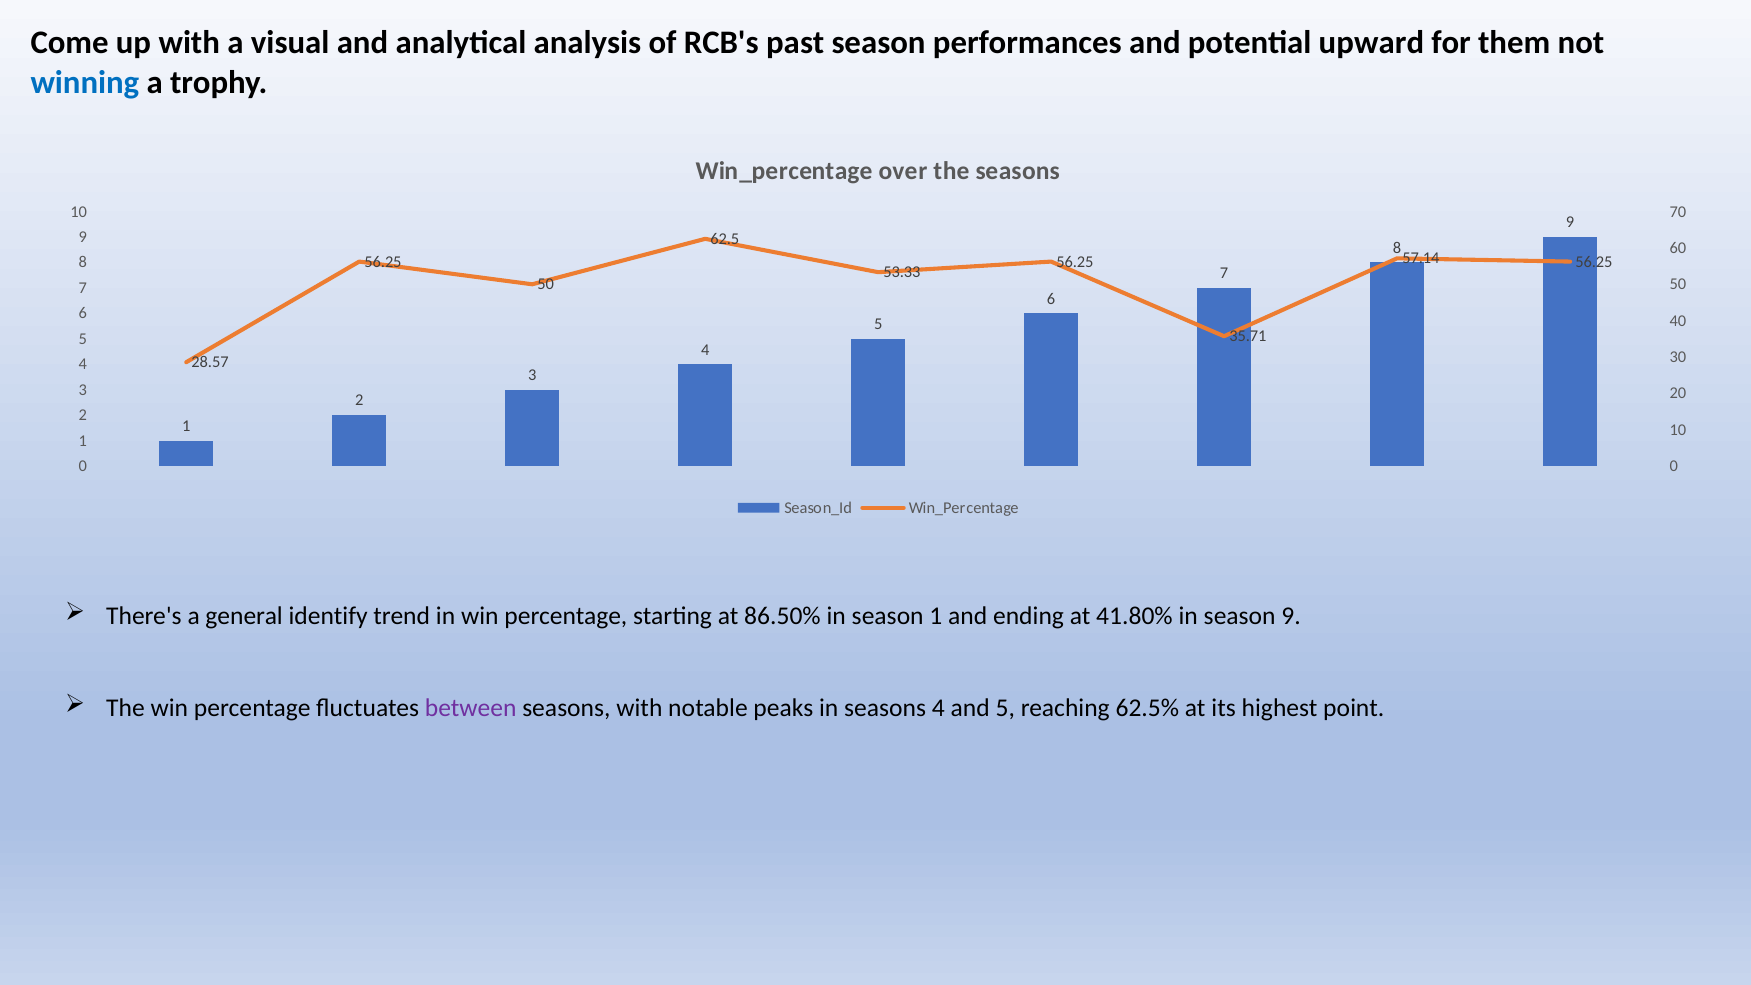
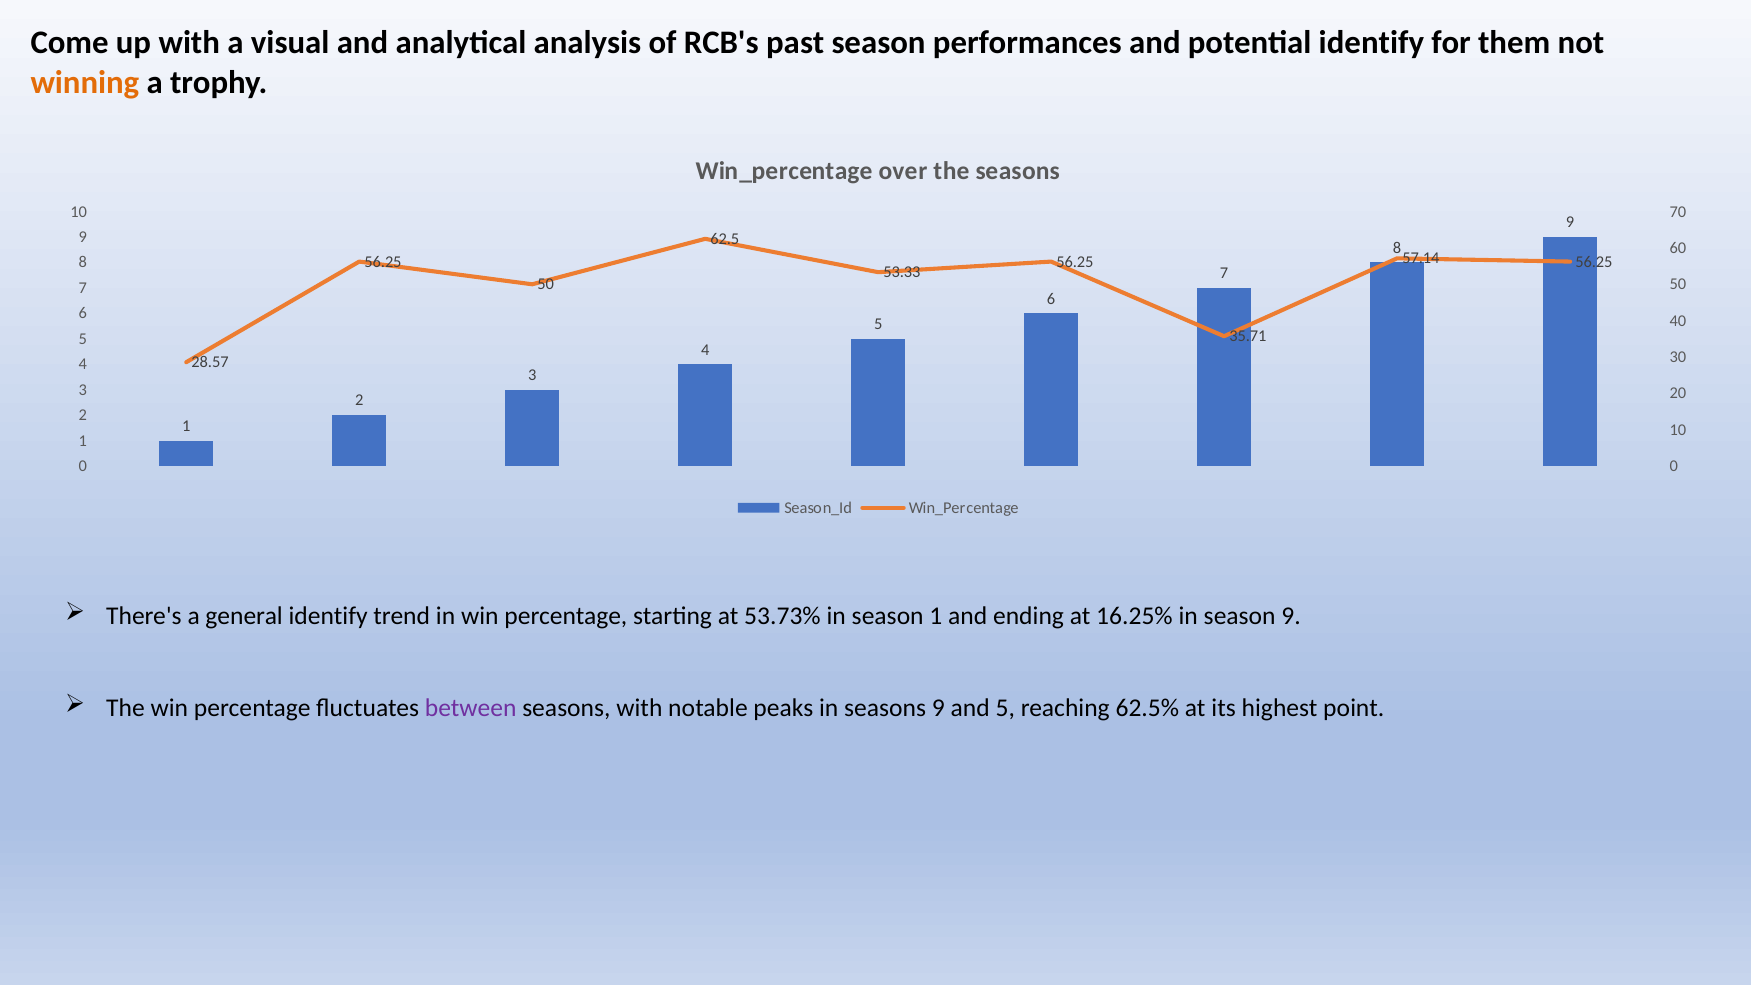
potential upward: upward -> identify (1371, 43)
winning colour: blue -> orange (85, 82)
86.50%: 86.50% -> 53.73% (782, 616)
41.80%: 41.80% -> 16.25% (1134, 616)
seasons 4: 4 -> 9 (938, 708)
